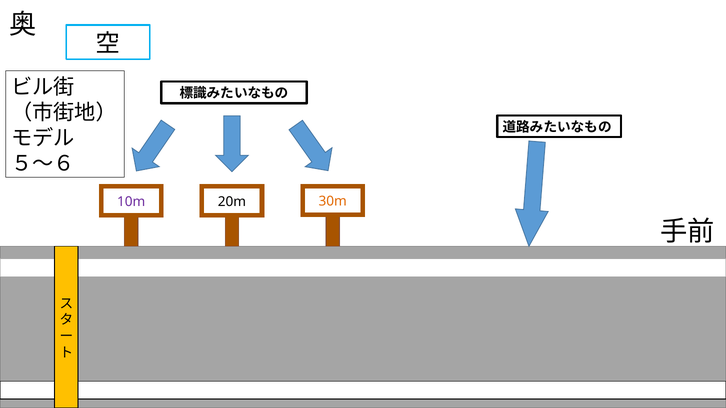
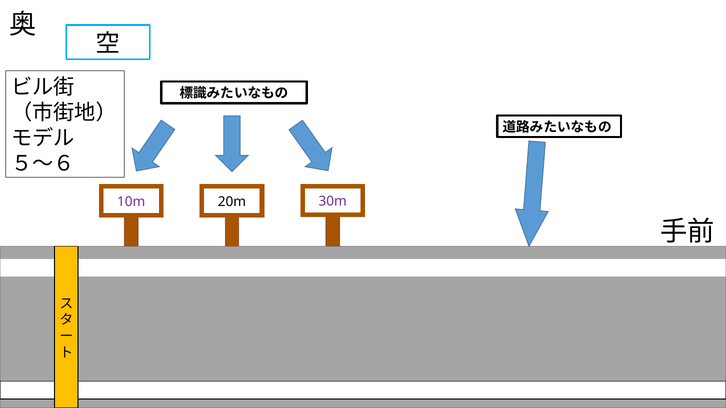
30m colour: orange -> purple (333, 202)
